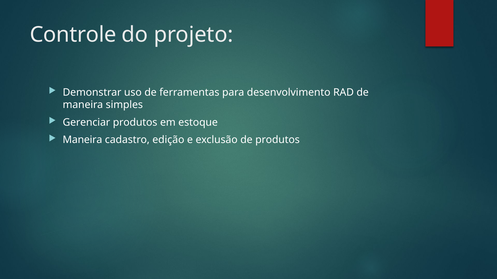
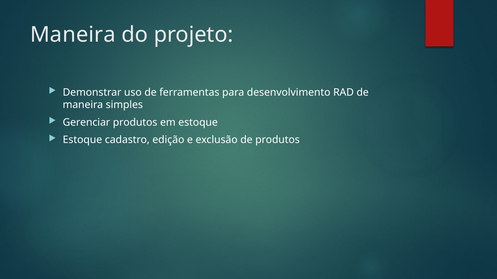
Controle: Controle -> Maneira (73, 35)
Maneira: Maneira -> Estoque (82, 140)
